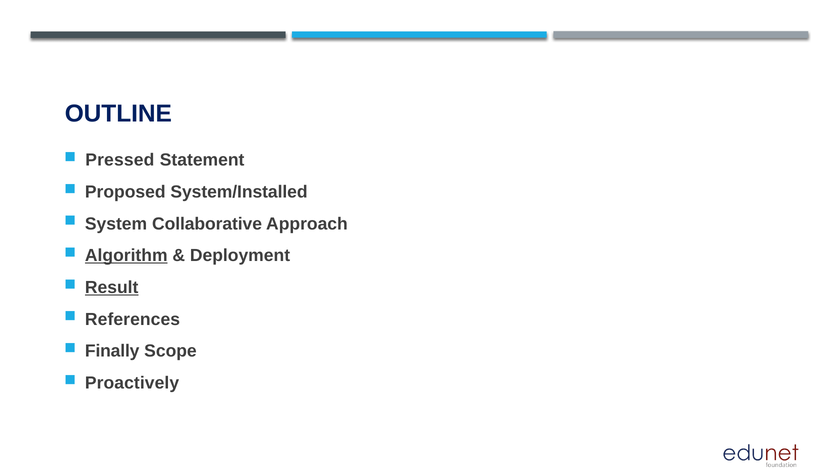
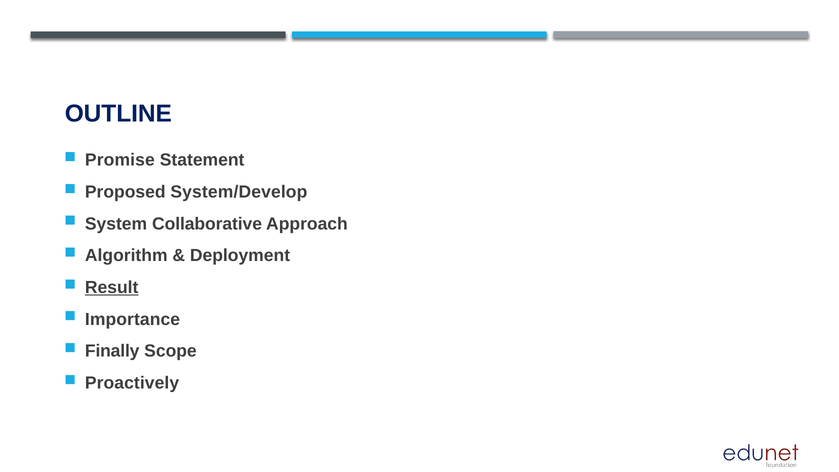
Pressed: Pressed -> Promise (120, 160)
System/Installed: System/Installed -> System/Develop (239, 192)
Algorithm underline: present -> none (126, 256)
References: References -> Importance (133, 319)
